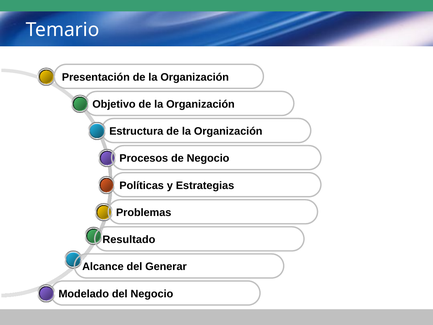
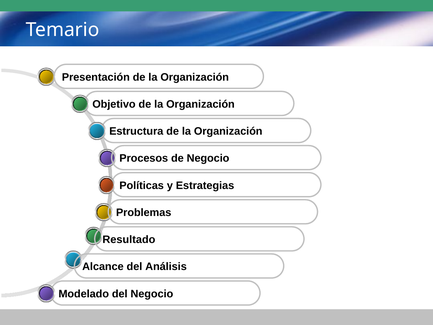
Generar: Generar -> Análisis (166, 266)
